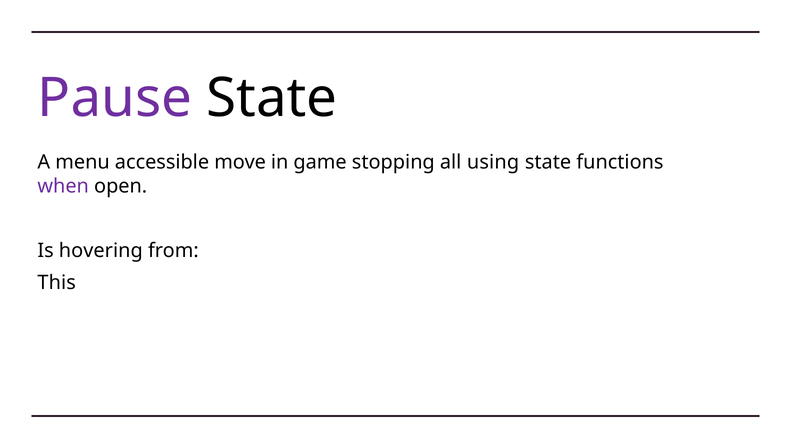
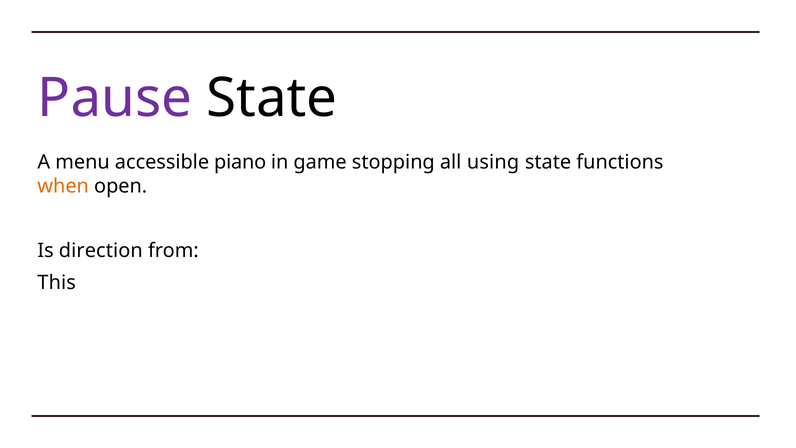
move: move -> piano (240, 162)
when colour: purple -> orange (63, 186)
hovering: hovering -> direction (101, 250)
